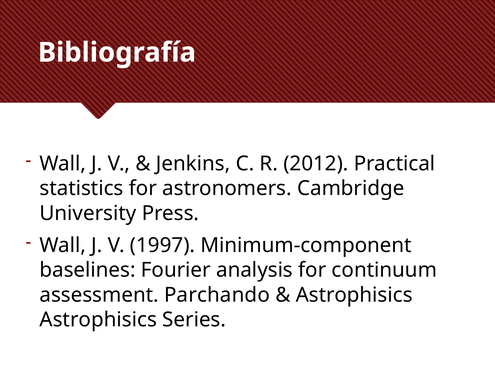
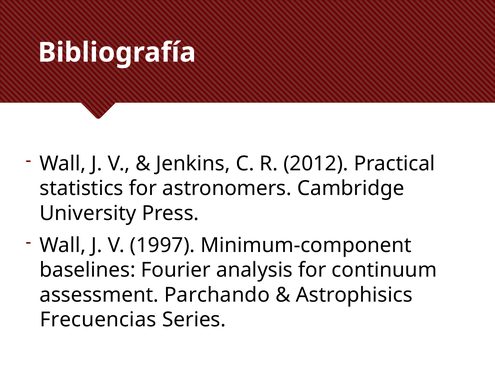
Astrophisics: Astrophisics -> Frecuencias (98, 319)
